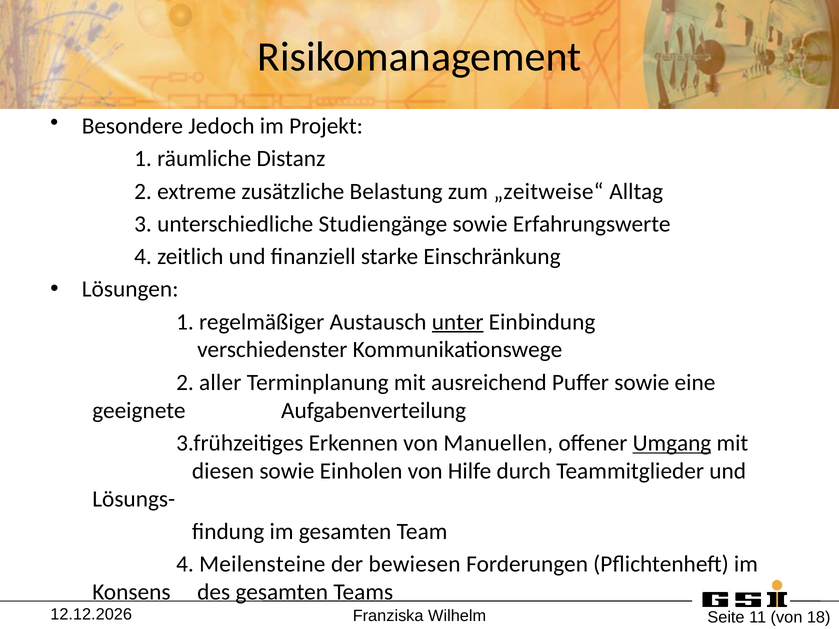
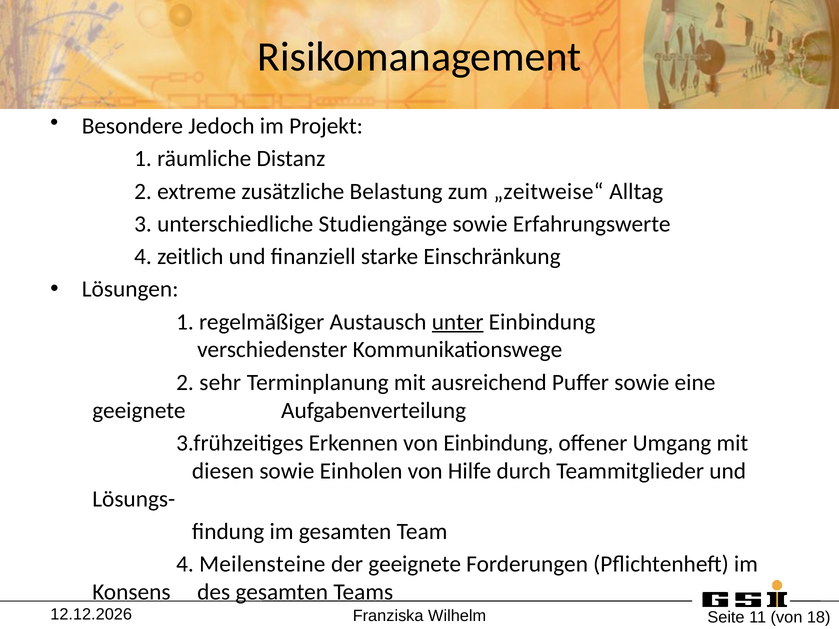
aller: aller -> sehr (220, 383)
von Manuellen: Manuellen -> Einbindung (498, 443)
Umgang underline: present -> none (672, 443)
der bewiesen: bewiesen -> geeignete (415, 564)
